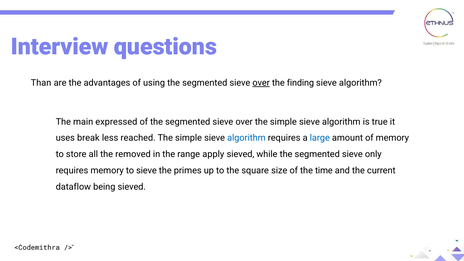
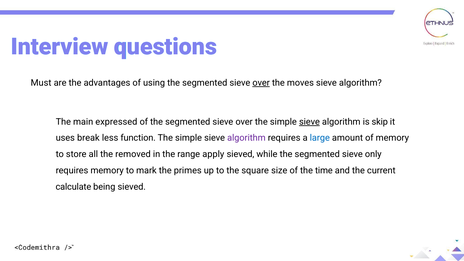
Than: Than -> Must (41, 83)
finding: finding -> moves (300, 83)
sieve underline: none -> present (309, 122)
true: true -> skip (380, 122)
reached: reached -> function (138, 138)
algorithm colour: blue -> purple (246, 138)
to sieve: sieve -> mark (146, 170)
dataflow: dataflow -> calculate (73, 187)
